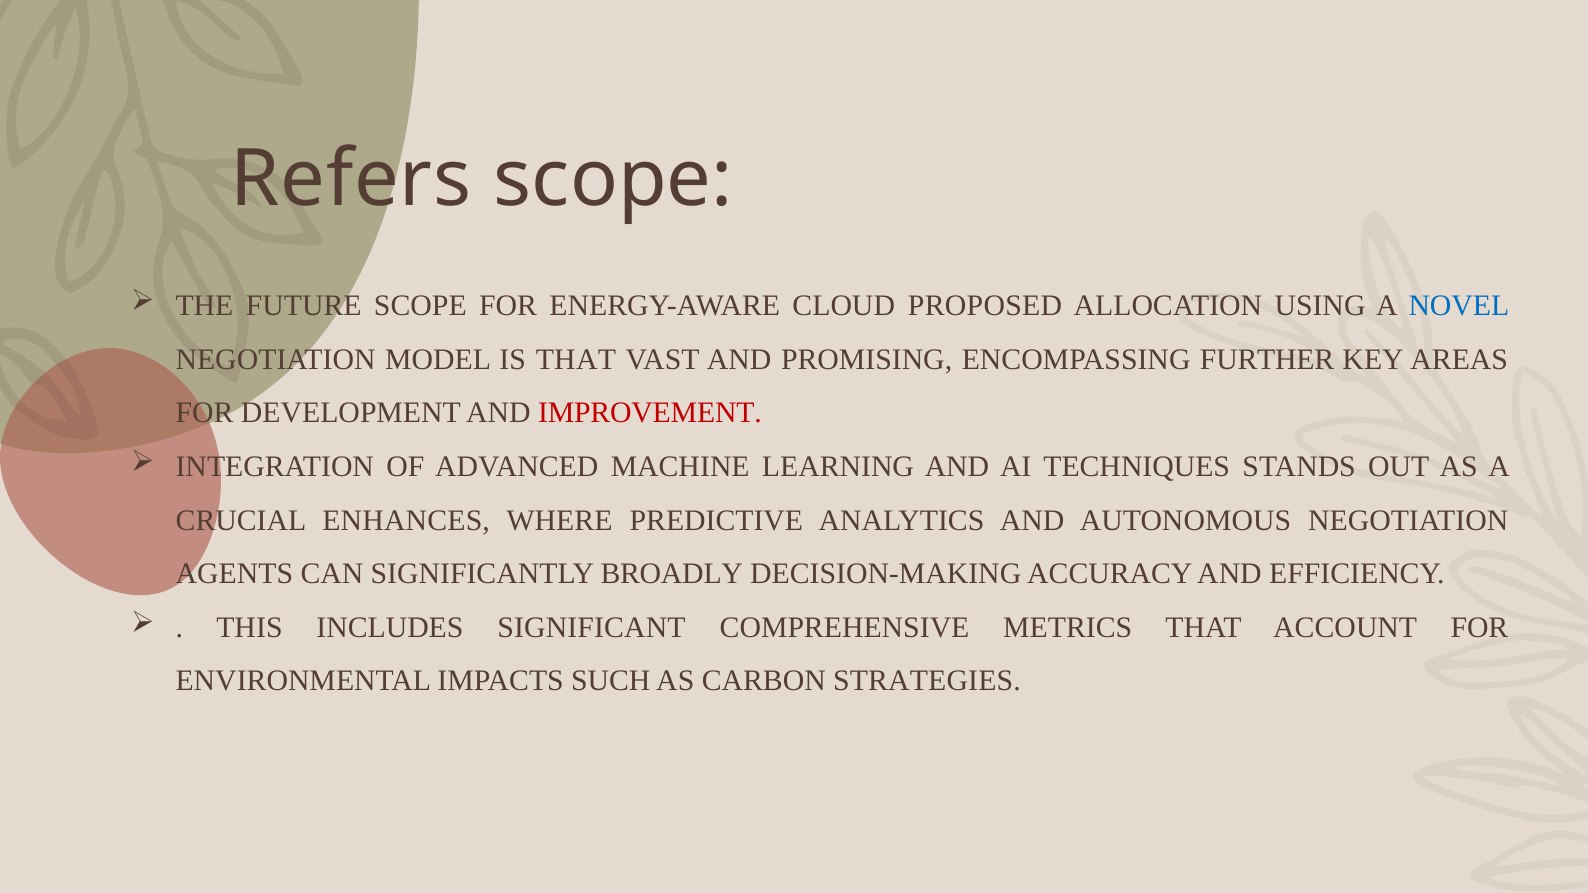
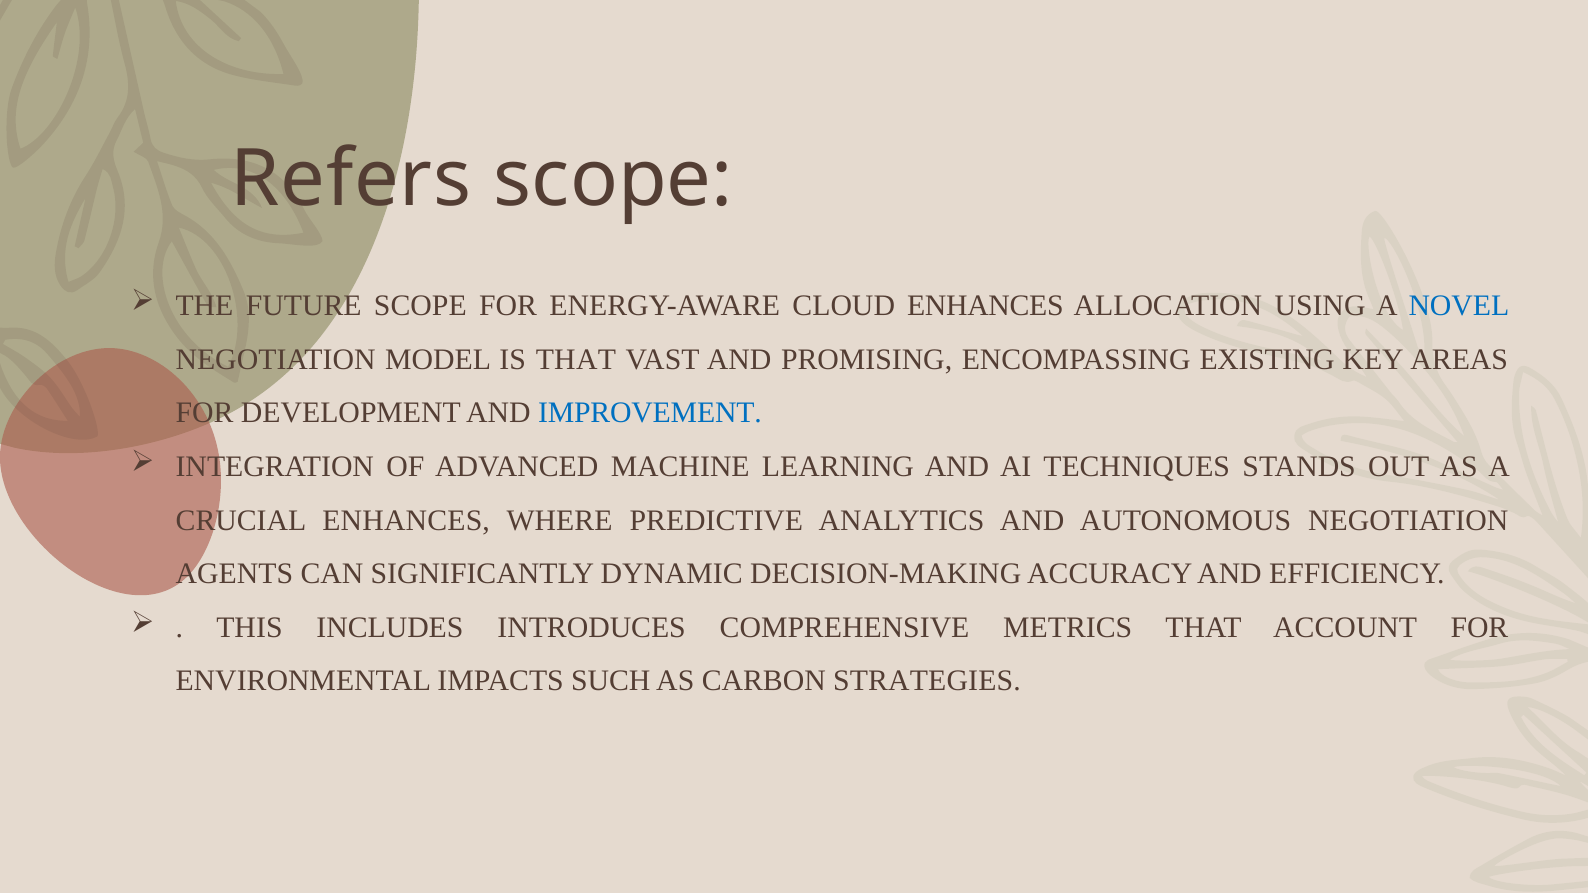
CLOUD PROPOSED: PROPOSED -> ENHANCES (985, 306)
FURTHER: FURTHER -> EXISTING (1267, 360)
IMPROVEMENT colour: red -> blue (650, 413)
BROADLY: BROADLY -> DYNAMIC (672, 574)
SIGNIFICANT: SIGNIFICANT -> INTRODUCES (592, 628)
